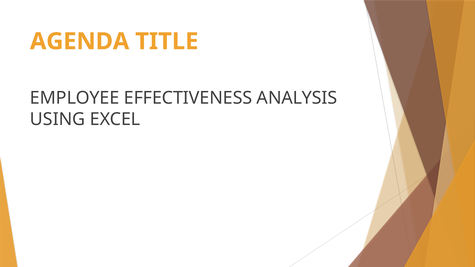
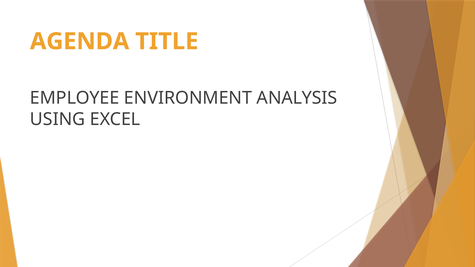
EFFECTIVENESS: EFFECTIVENESS -> ENVIRONMENT (188, 98)
